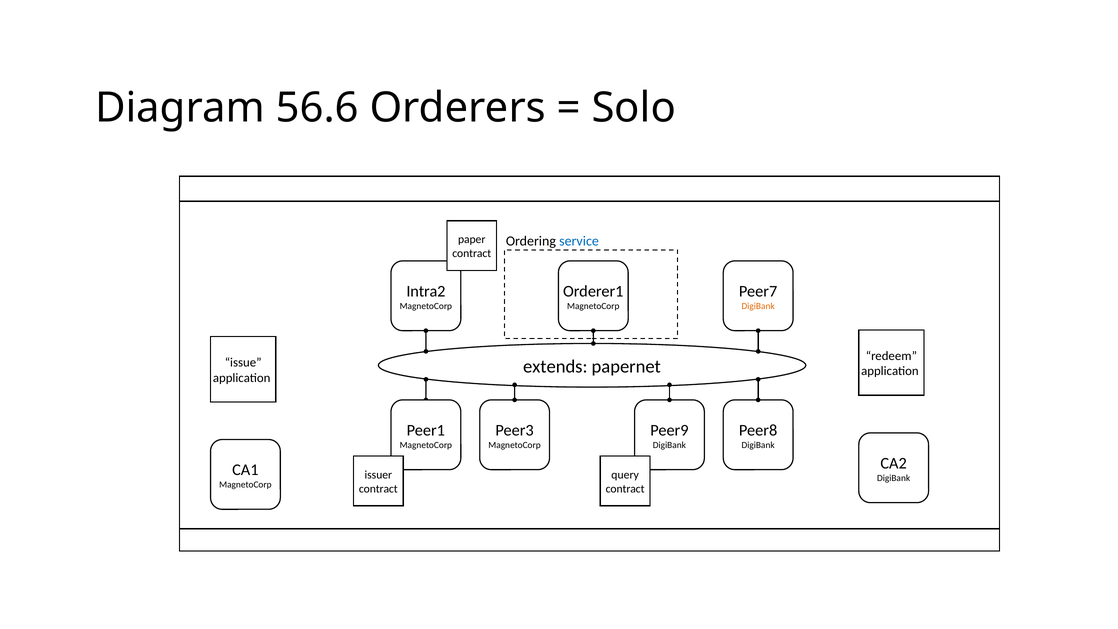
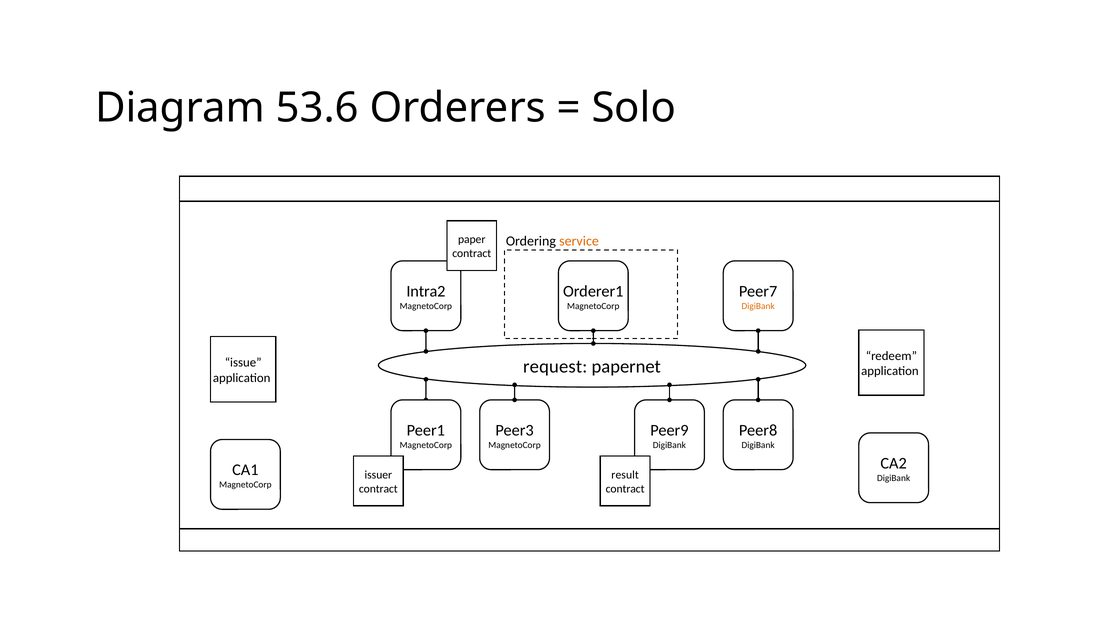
56.6: 56.6 -> 53.6 (317, 108)
service colour: blue -> orange (579, 241)
extends: extends -> request (555, 366)
query: query -> result (625, 475)
